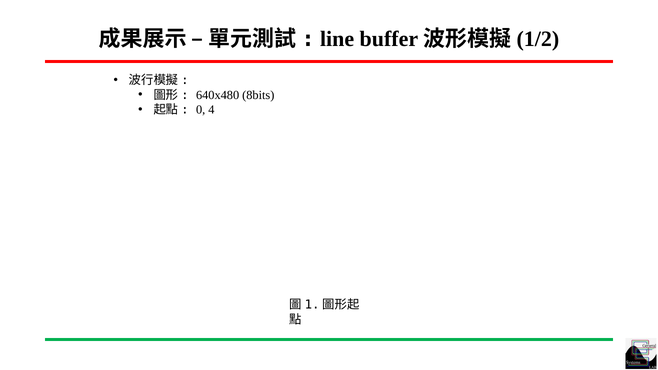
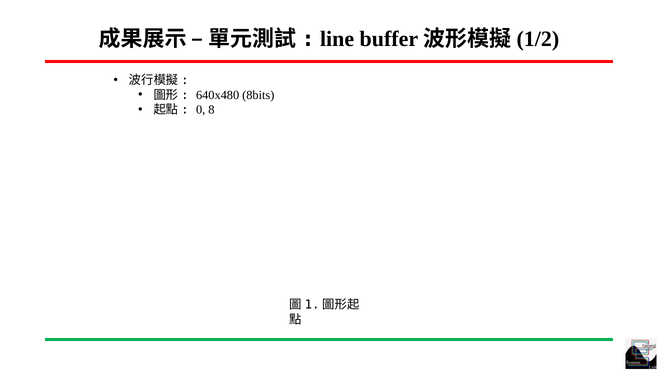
4: 4 -> 8 (211, 110)
